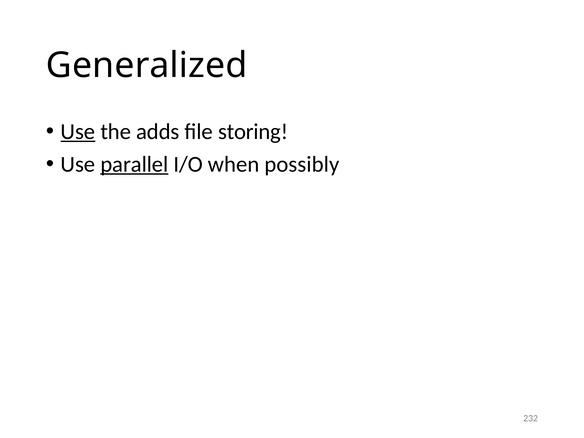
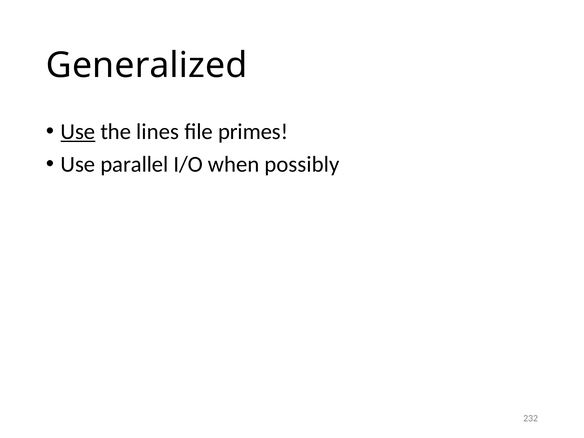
adds: adds -> lines (158, 132)
storing: storing -> primes (253, 132)
parallel underline: present -> none (134, 164)
